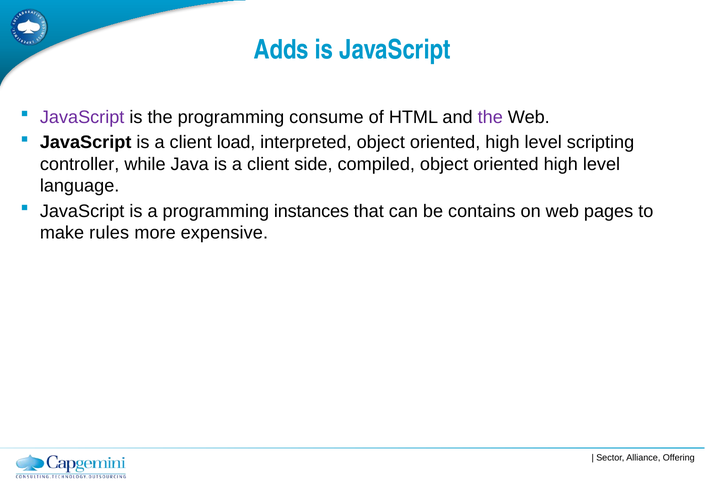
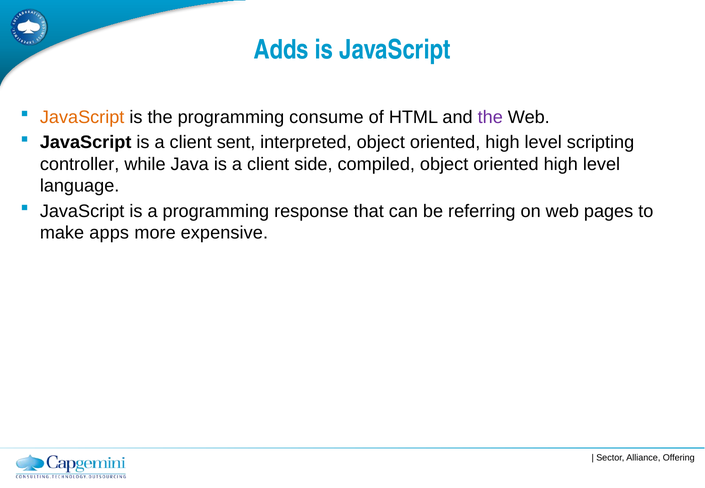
JavaScript colour: purple -> orange (82, 117)
load: load -> sent (236, 142)
instances: instances -> response (311, 211)
contains: contains -> referring (482, 211)
rules: rules -> apps (109, 233)
